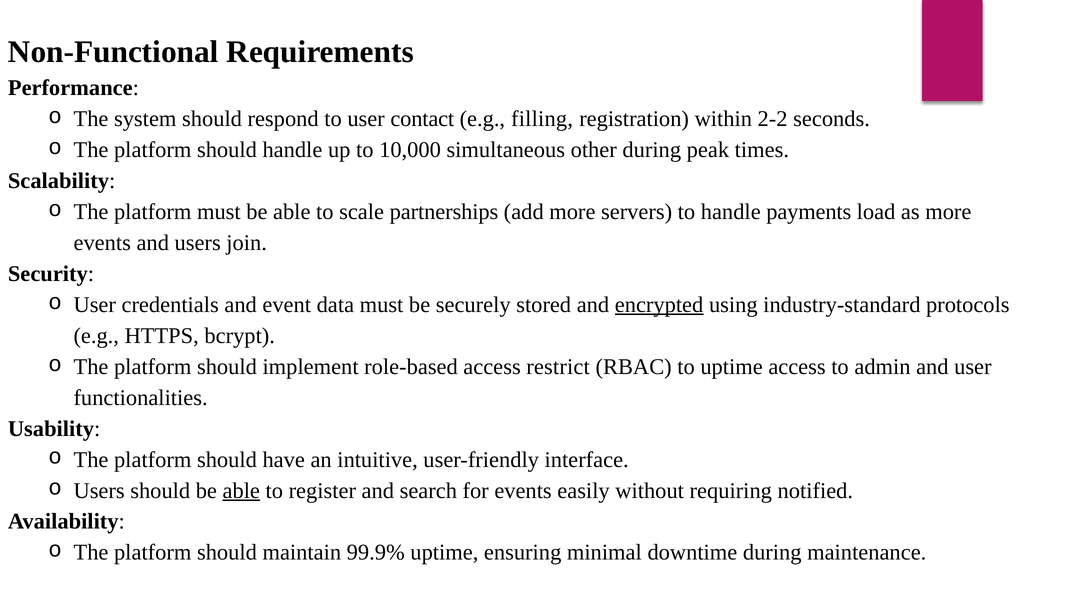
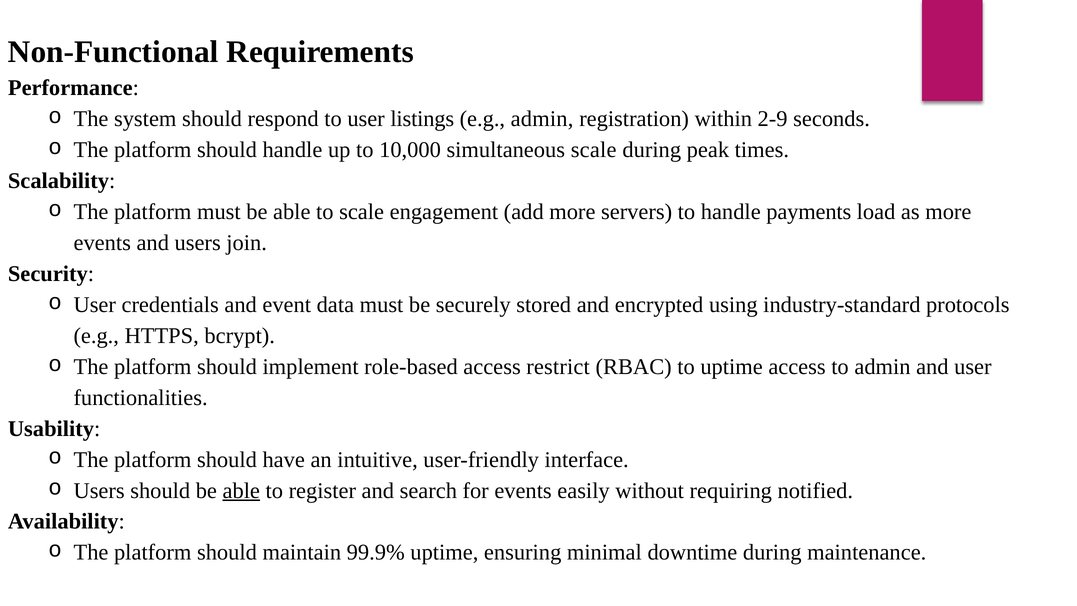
contact: contact -> listings (422, 119)
e.g filling: filling -> admin (542, 119)
2-2: 2-2 -> 2-9 (773, 119)
simultaneous other: other -> scale (594, 150)
partnerships: partnerships -> engagement (444, 212)
encrypted underline: present -> none (659, 305)
